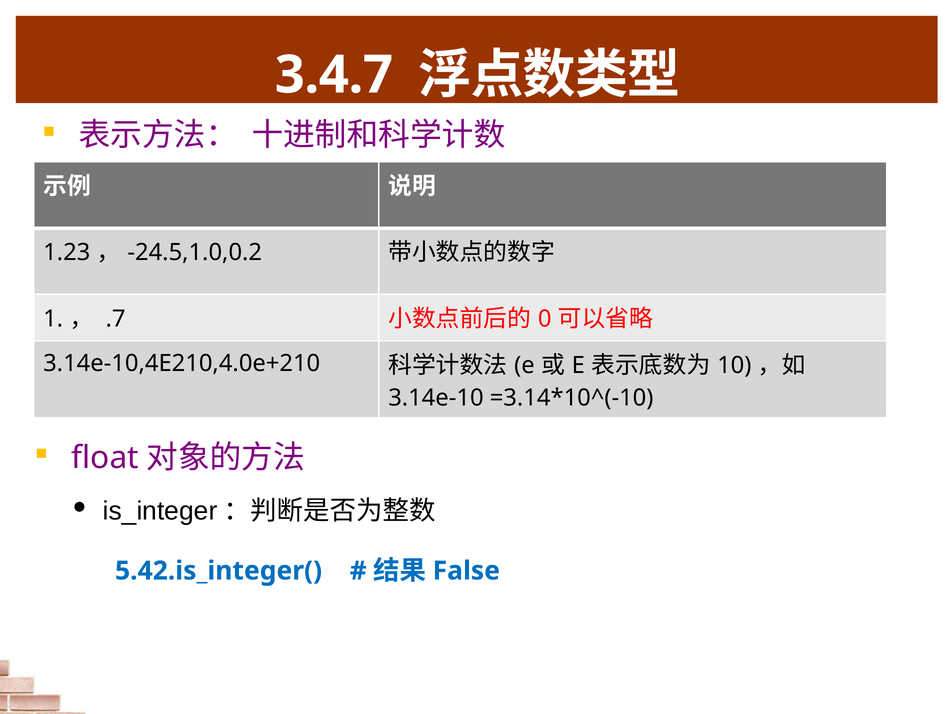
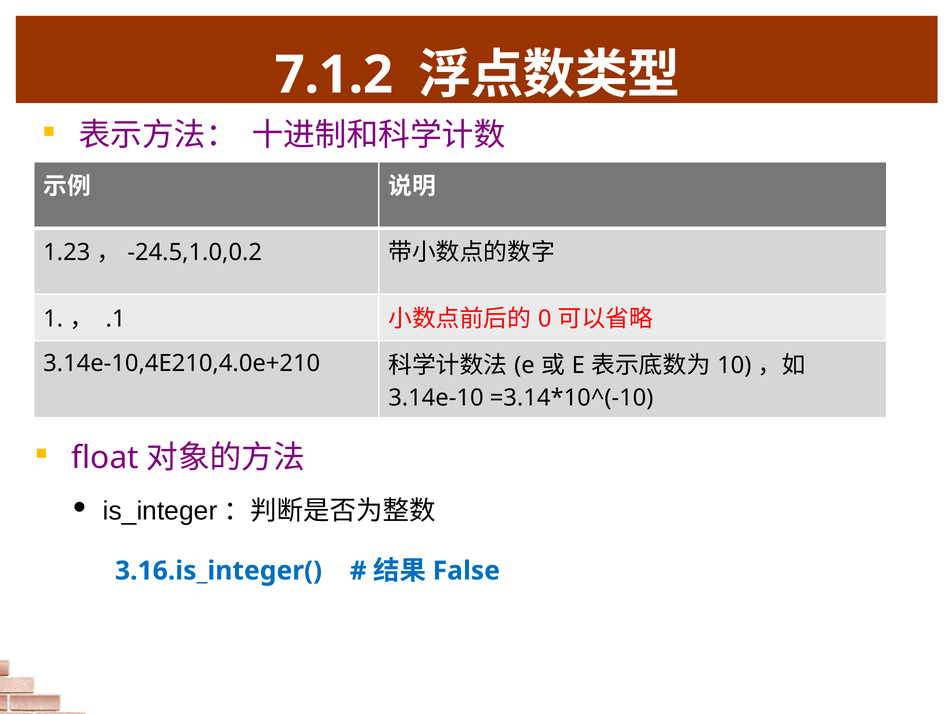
3.4.7: 3.4.7 -> 7.1.2 (334, 75)
.7: .7 -> .1 (116, 319)
5.42.is_integer(: 5.42.is_integer( -> 3.16.is_integer( (219, 571)
